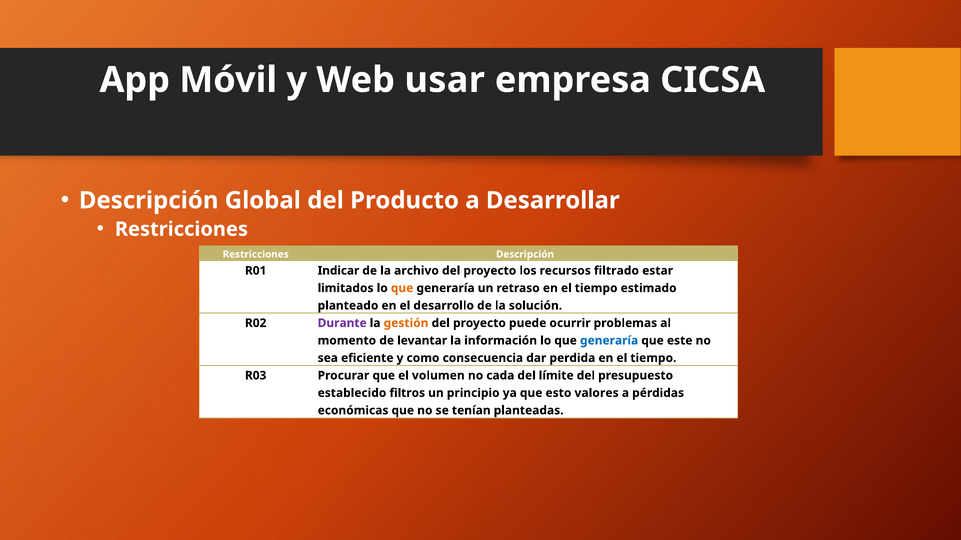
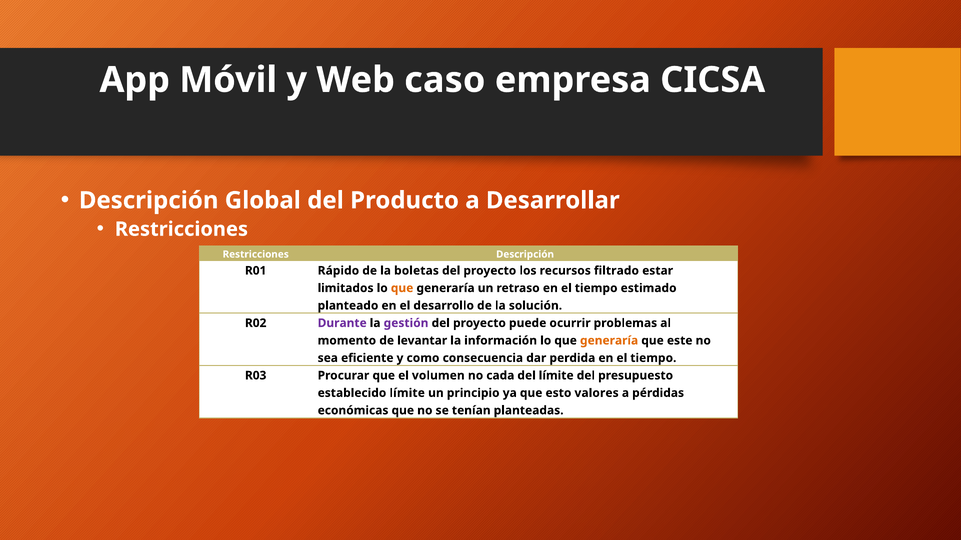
usar: usar -> caso (445, 80)
Indicar: Indicar -> Rápido (338, 271)
archivo: archivo -> boletas (416, 271)
gestión colour: orange -> purple (406, 323)
generaría colour: blue -> orange (609, 341)
establecido filtros: filtros -> límite (407, 393)
